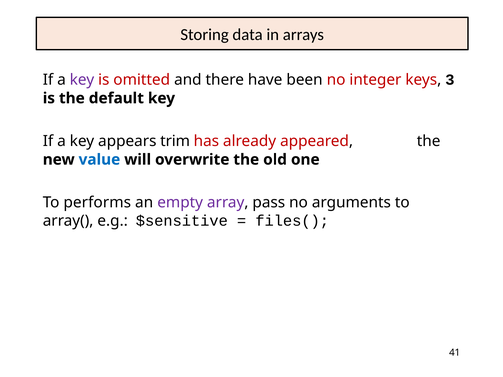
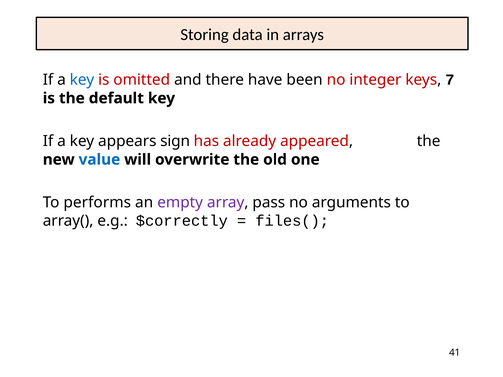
key colour: purple -> blue (82, 80)
3: 3 -> 7 (450, 80)
trim: trim -> sign (175, 141)
$sensitive: $sensitive -> $correctly (182, 221)
